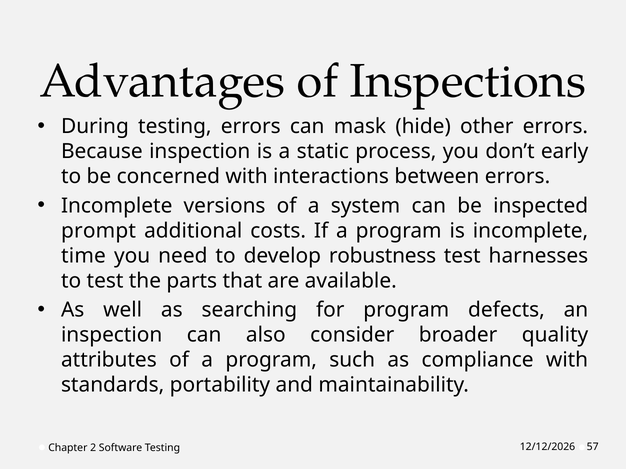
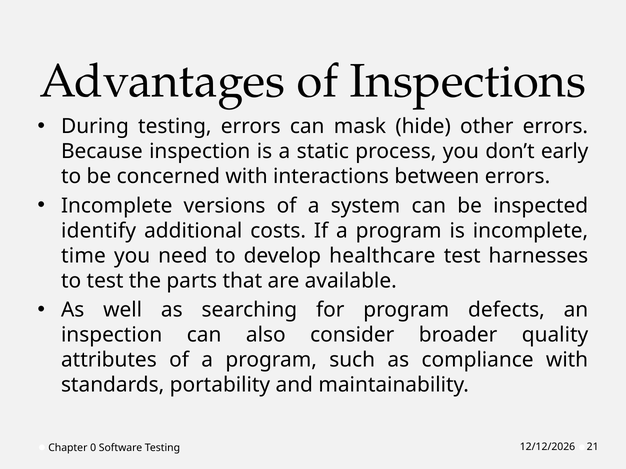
prompt: prompt -> identify (99, 231)
robustness: robustness -> healthcare (382, 256)
2: 2 -> 0 (93, 448)
57: 57 -> 21 (593, 448)
